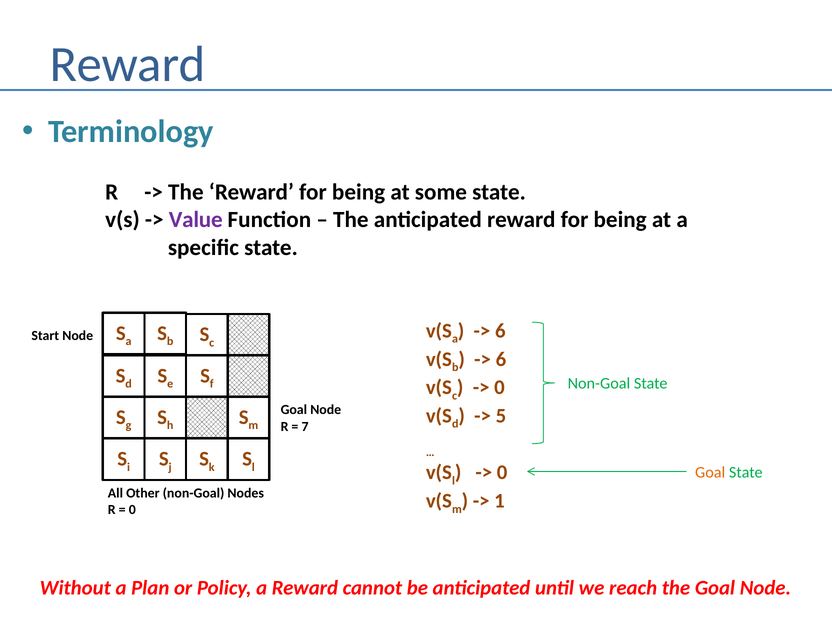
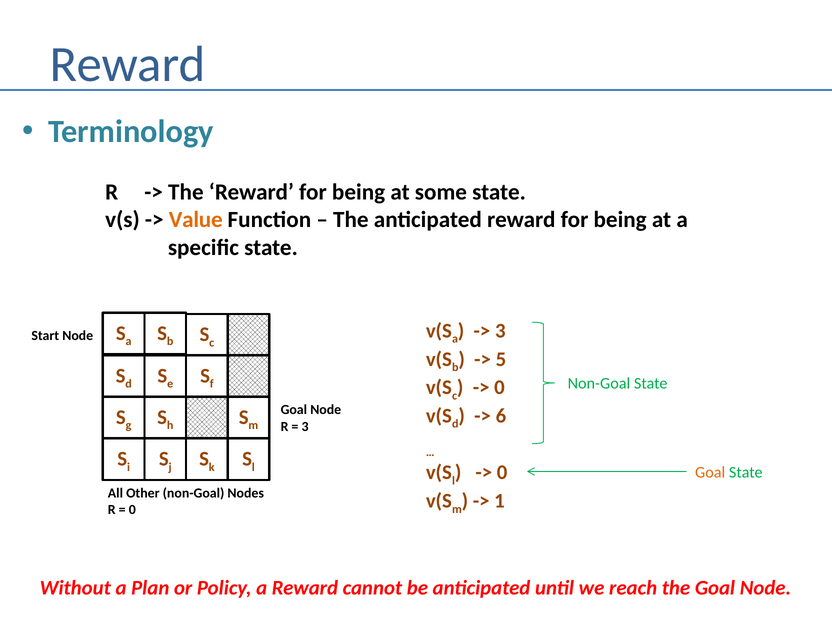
Value colour: purple -> orange (196, 220)
6: 6 -> 3 (500, 331)
6: 6 -> 5 (501, 359)
5: 5 -> 6 (501, 416)
7: 7 -> 3 (305, 426)
